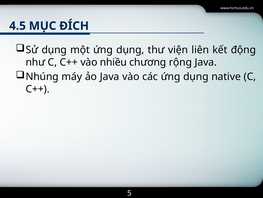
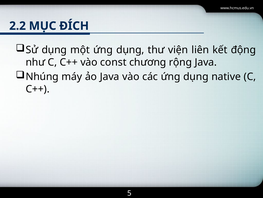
4.5: 4.5 -> 2.2 (18, 26)
nhiều: nhiều -> const (113, 62)
